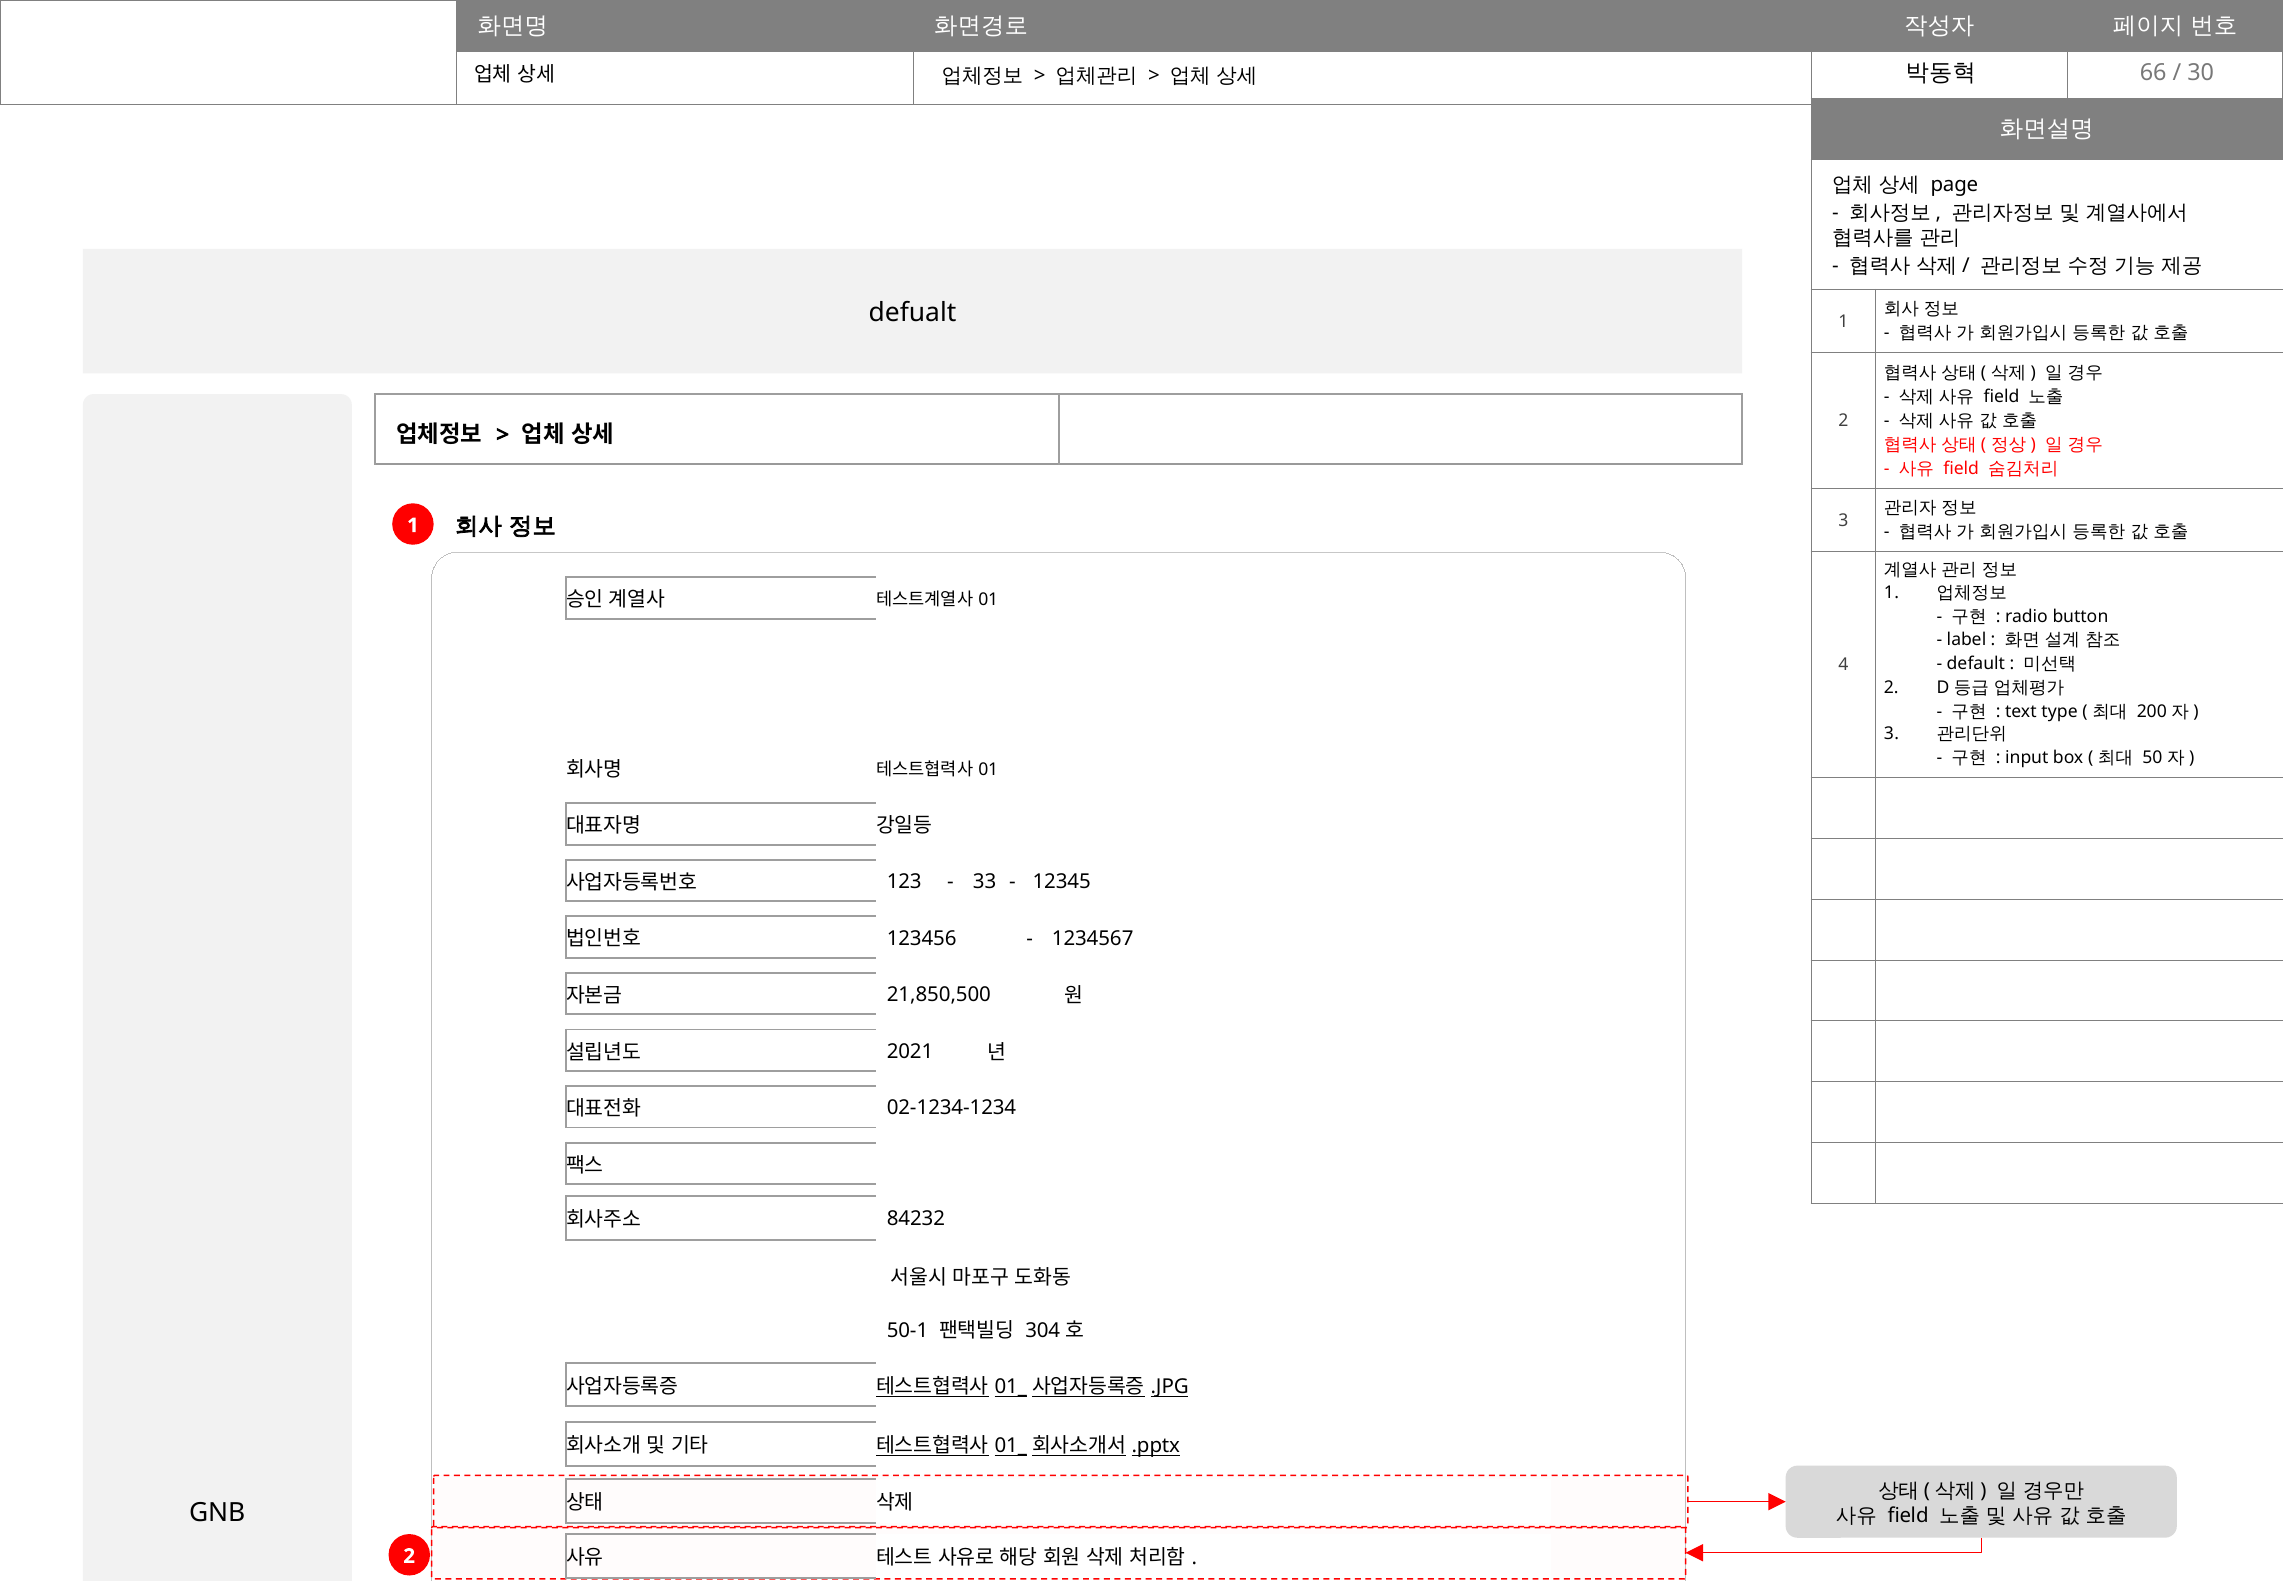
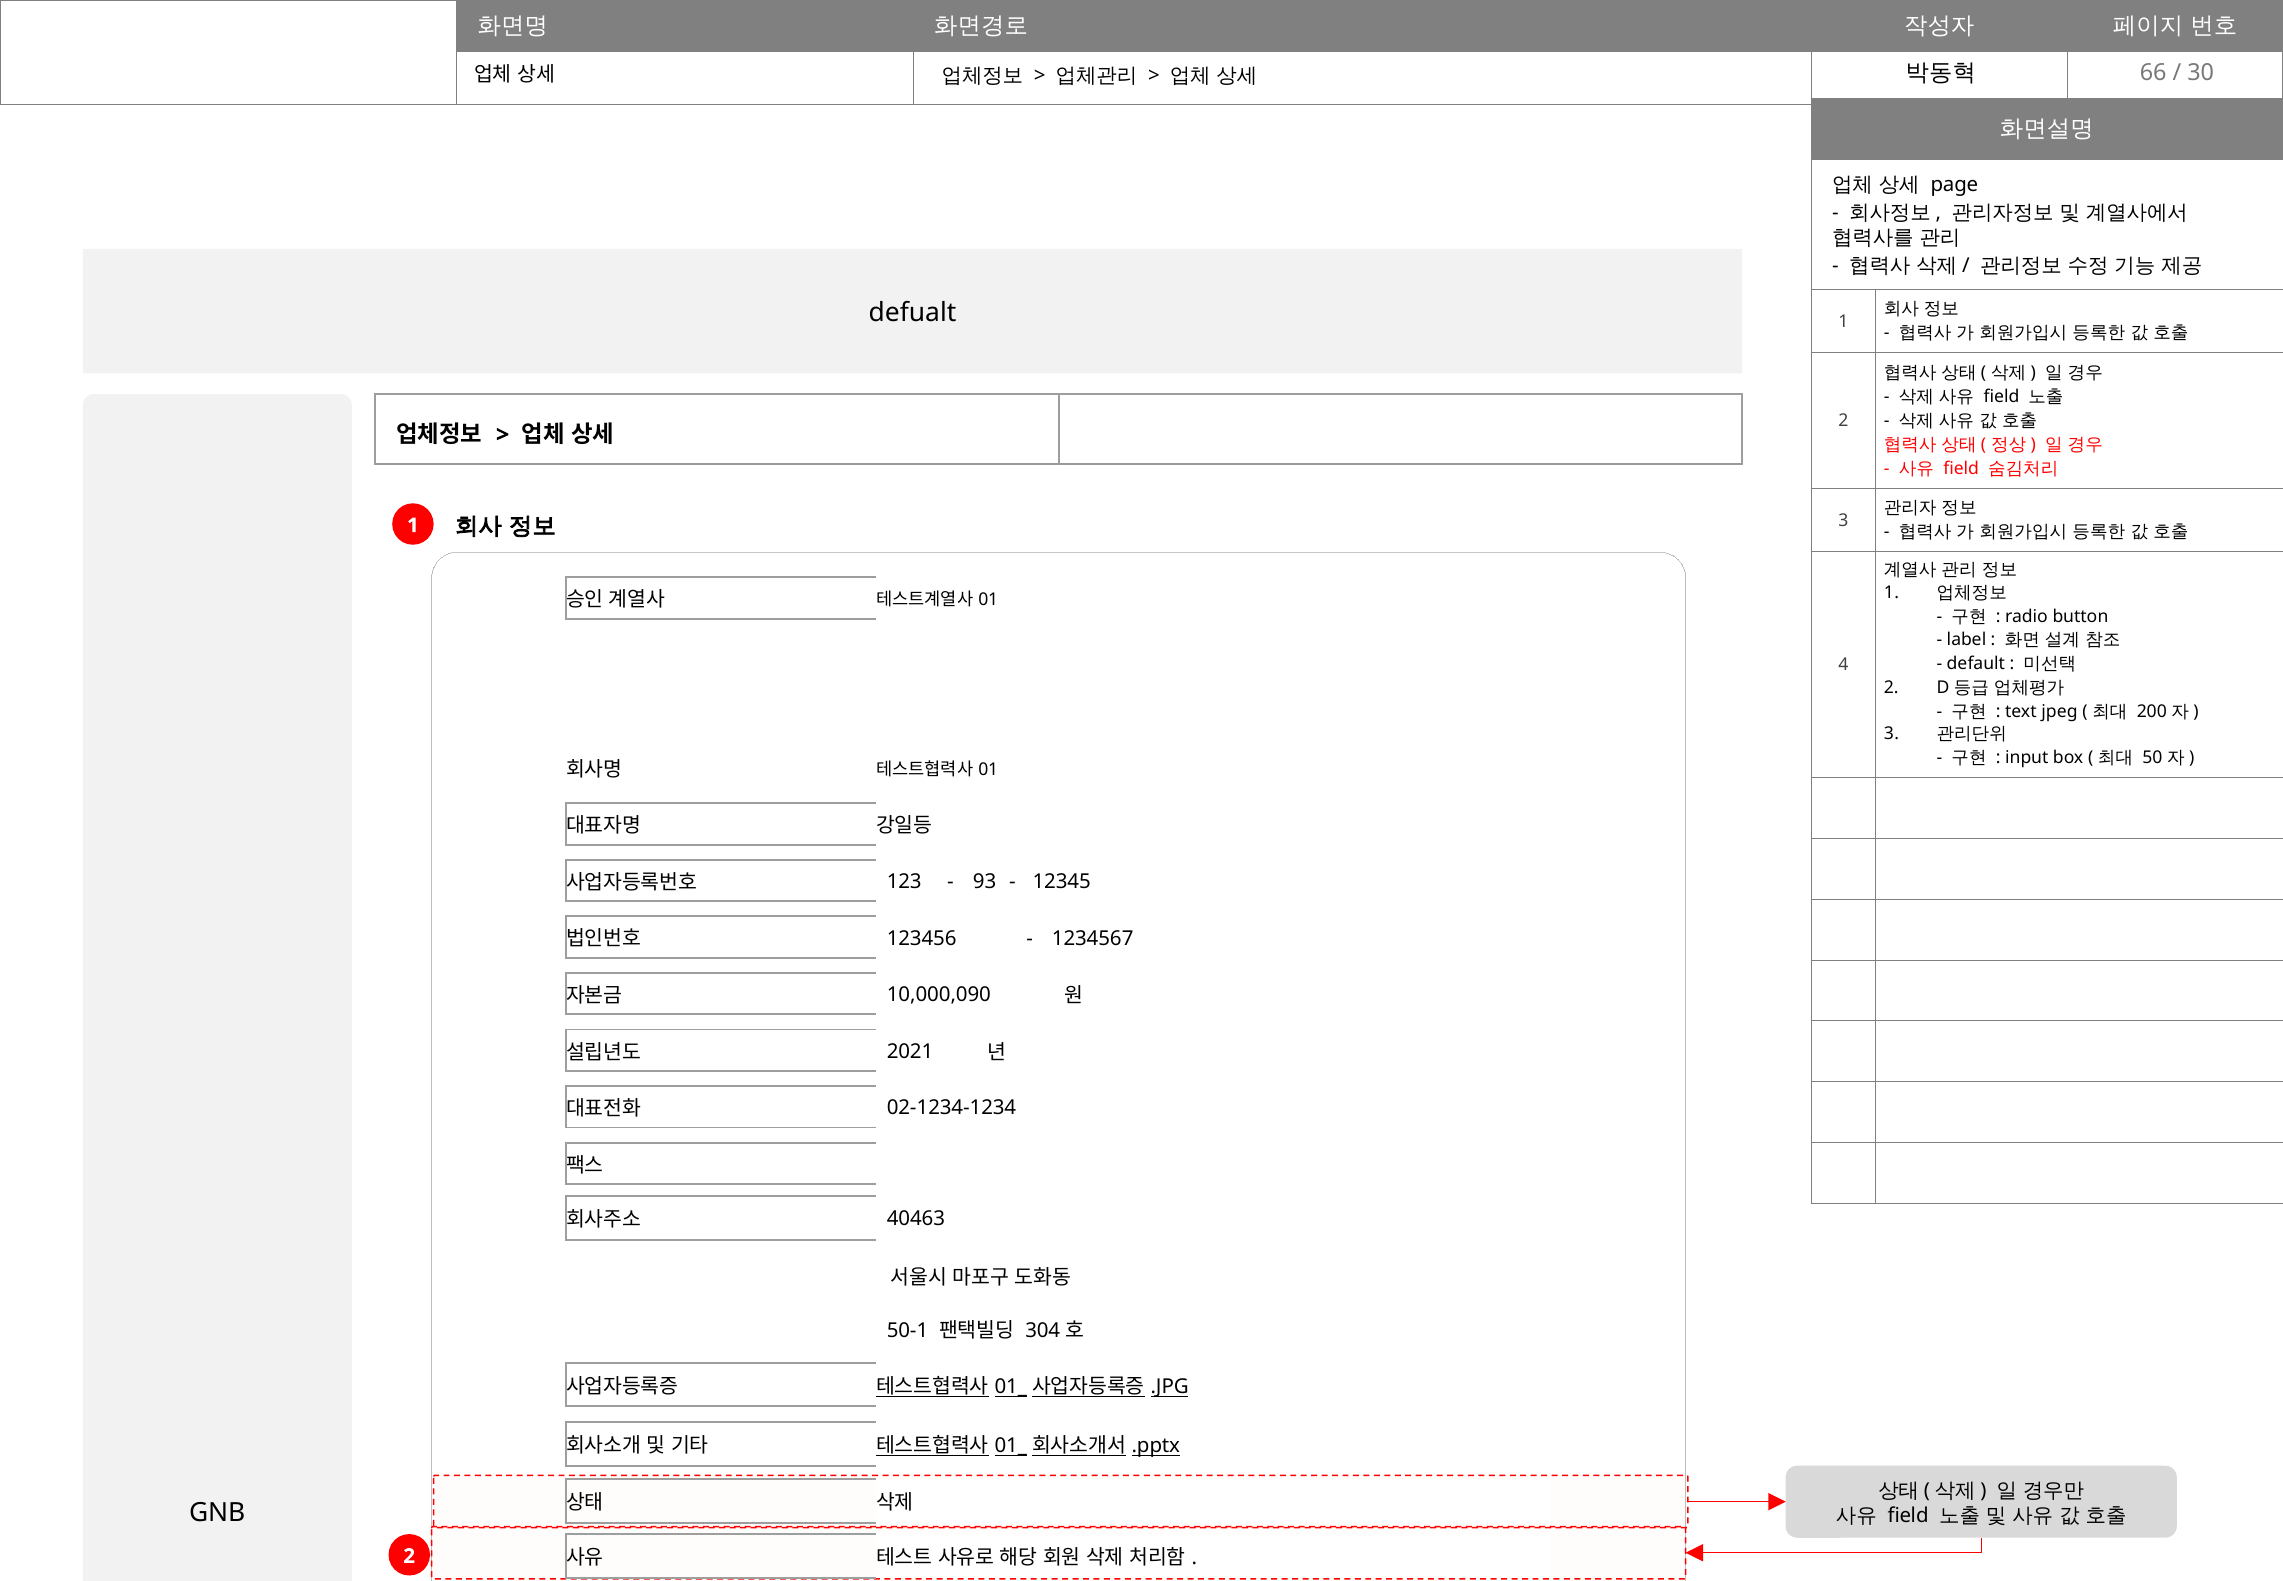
type: type -> jpeg (2060, 712)
33: 33 -> 93 (985, 881)
21,850,500: 21,850,500 -> 10,000,090 (939, 994)
84232: 84232 -> 40463 (916, 1219)
